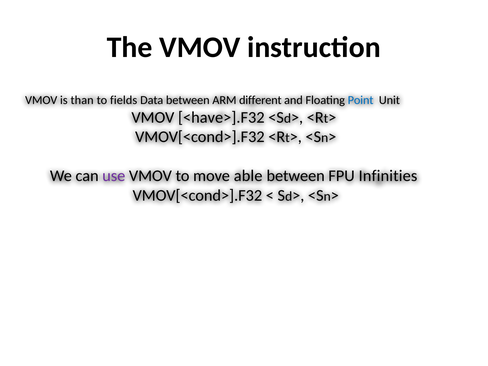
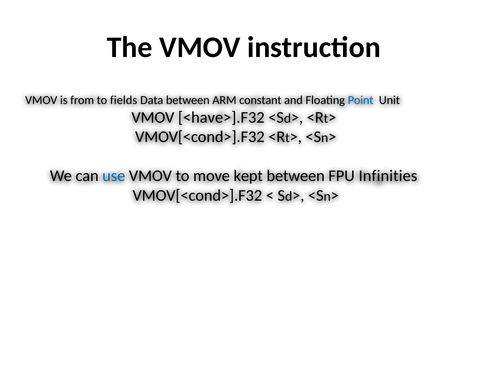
than: than -> from (82, 100)
different: different -> constant (260, 100)
use colour: purple -> blue (114, 176)
able: able -> kept (248, 176)
